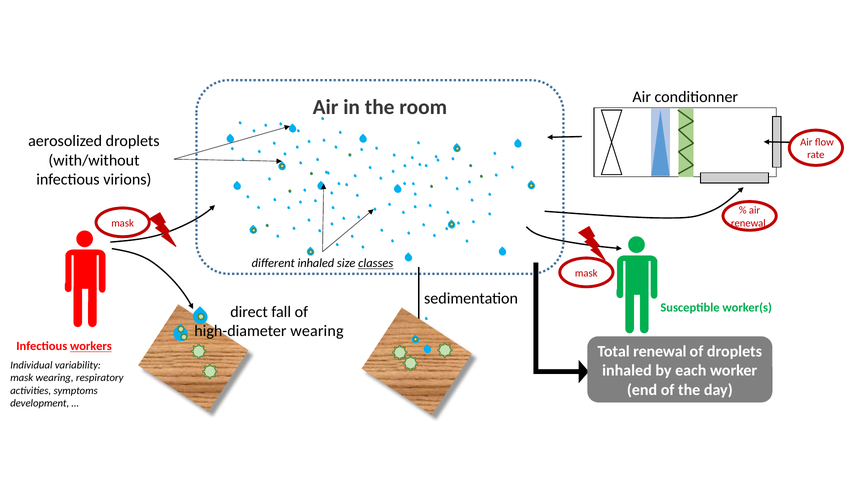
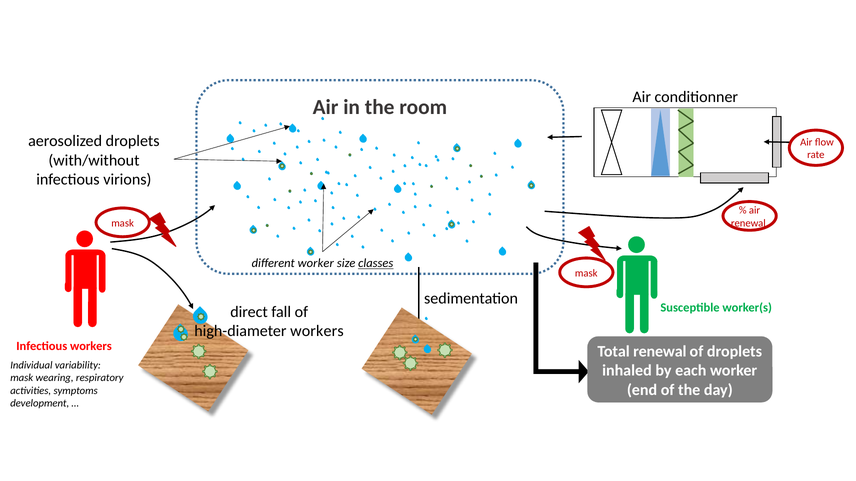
different inhaled: inhaled -> worker (316, 264)
high-diameter wearing: wearing -> workers (317, 331)
workers underline: present -> none (91, 347)
